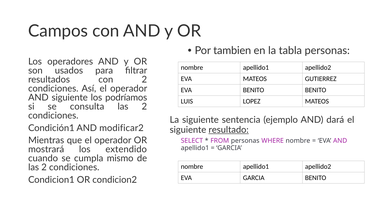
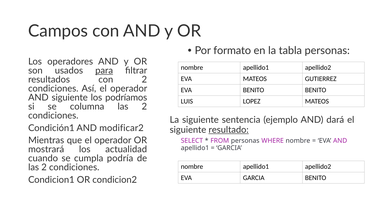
tambien: tambien -> formato (232, 51)
para underline: none -> present (104, 71)
consulta: consulta -> columna (87, 107)
extendido: extendido -> actualidad (126, 149)
mismo: mismo -> podría (120, 158)
